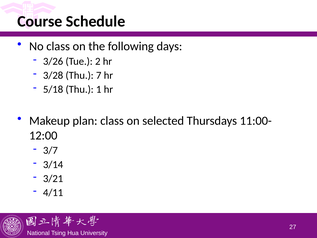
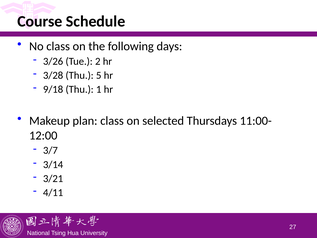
7: 7 -> 5 (99, 75)
5/18: 5/18 -> 9/18 (53, 89)
